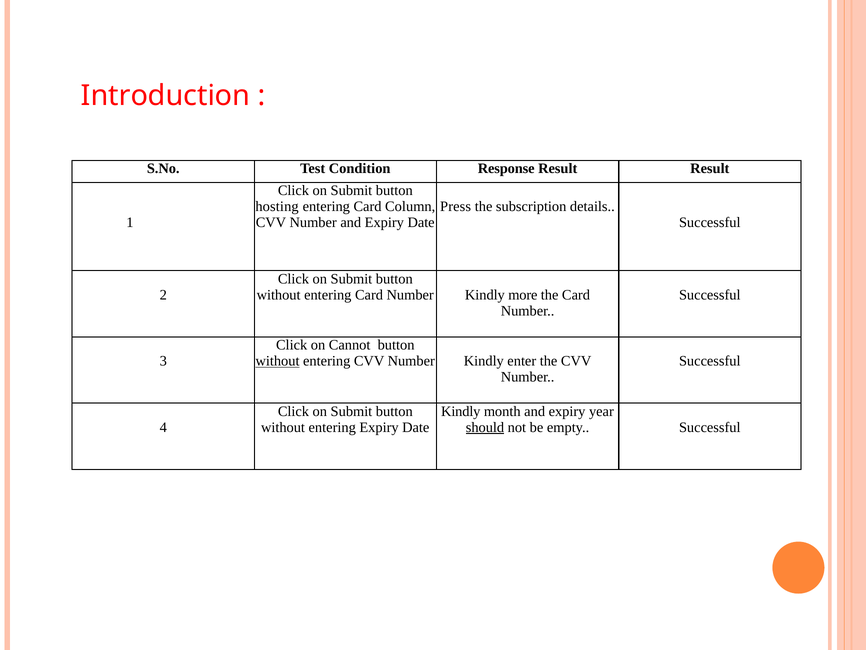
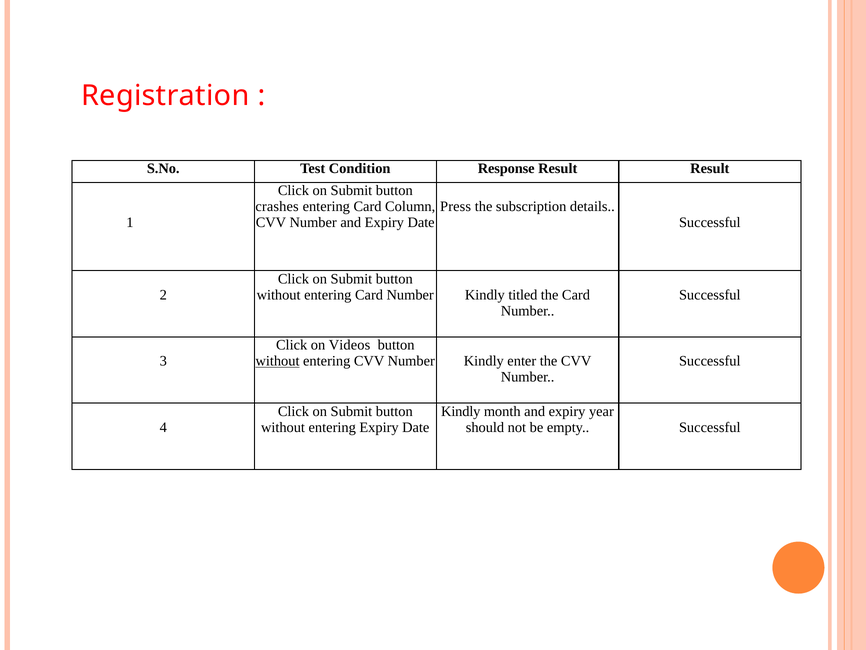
Introduction: Introduction -> Registration (165, 96)
hosting: hosting -> crashes (277, 206)
more: more -> titled (523, 295)
Cannot: Cannot -> Videos (350, 345)
should underline: present -> none (485, 427)
